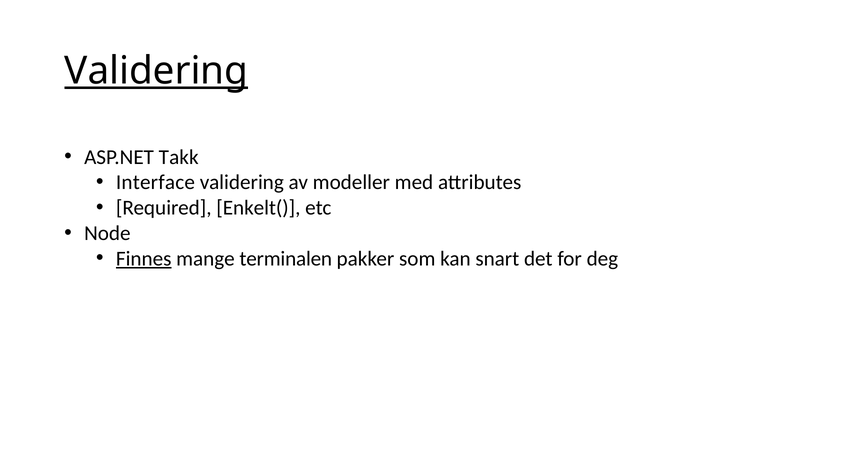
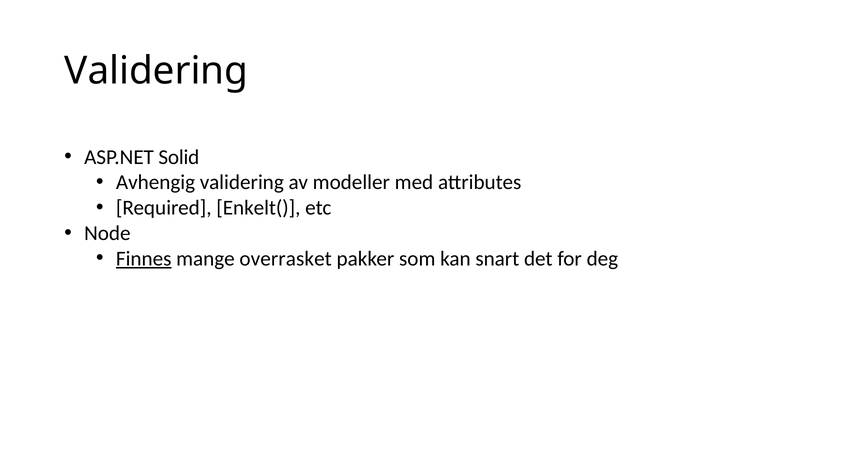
Validering underline: present -> none (156, 71)
Takk: Takk -> Solid (179, 157)
Interface: Interface -> Avhengig (156, 182)
terminalen: terminalen -> overrasket (286, 259)
